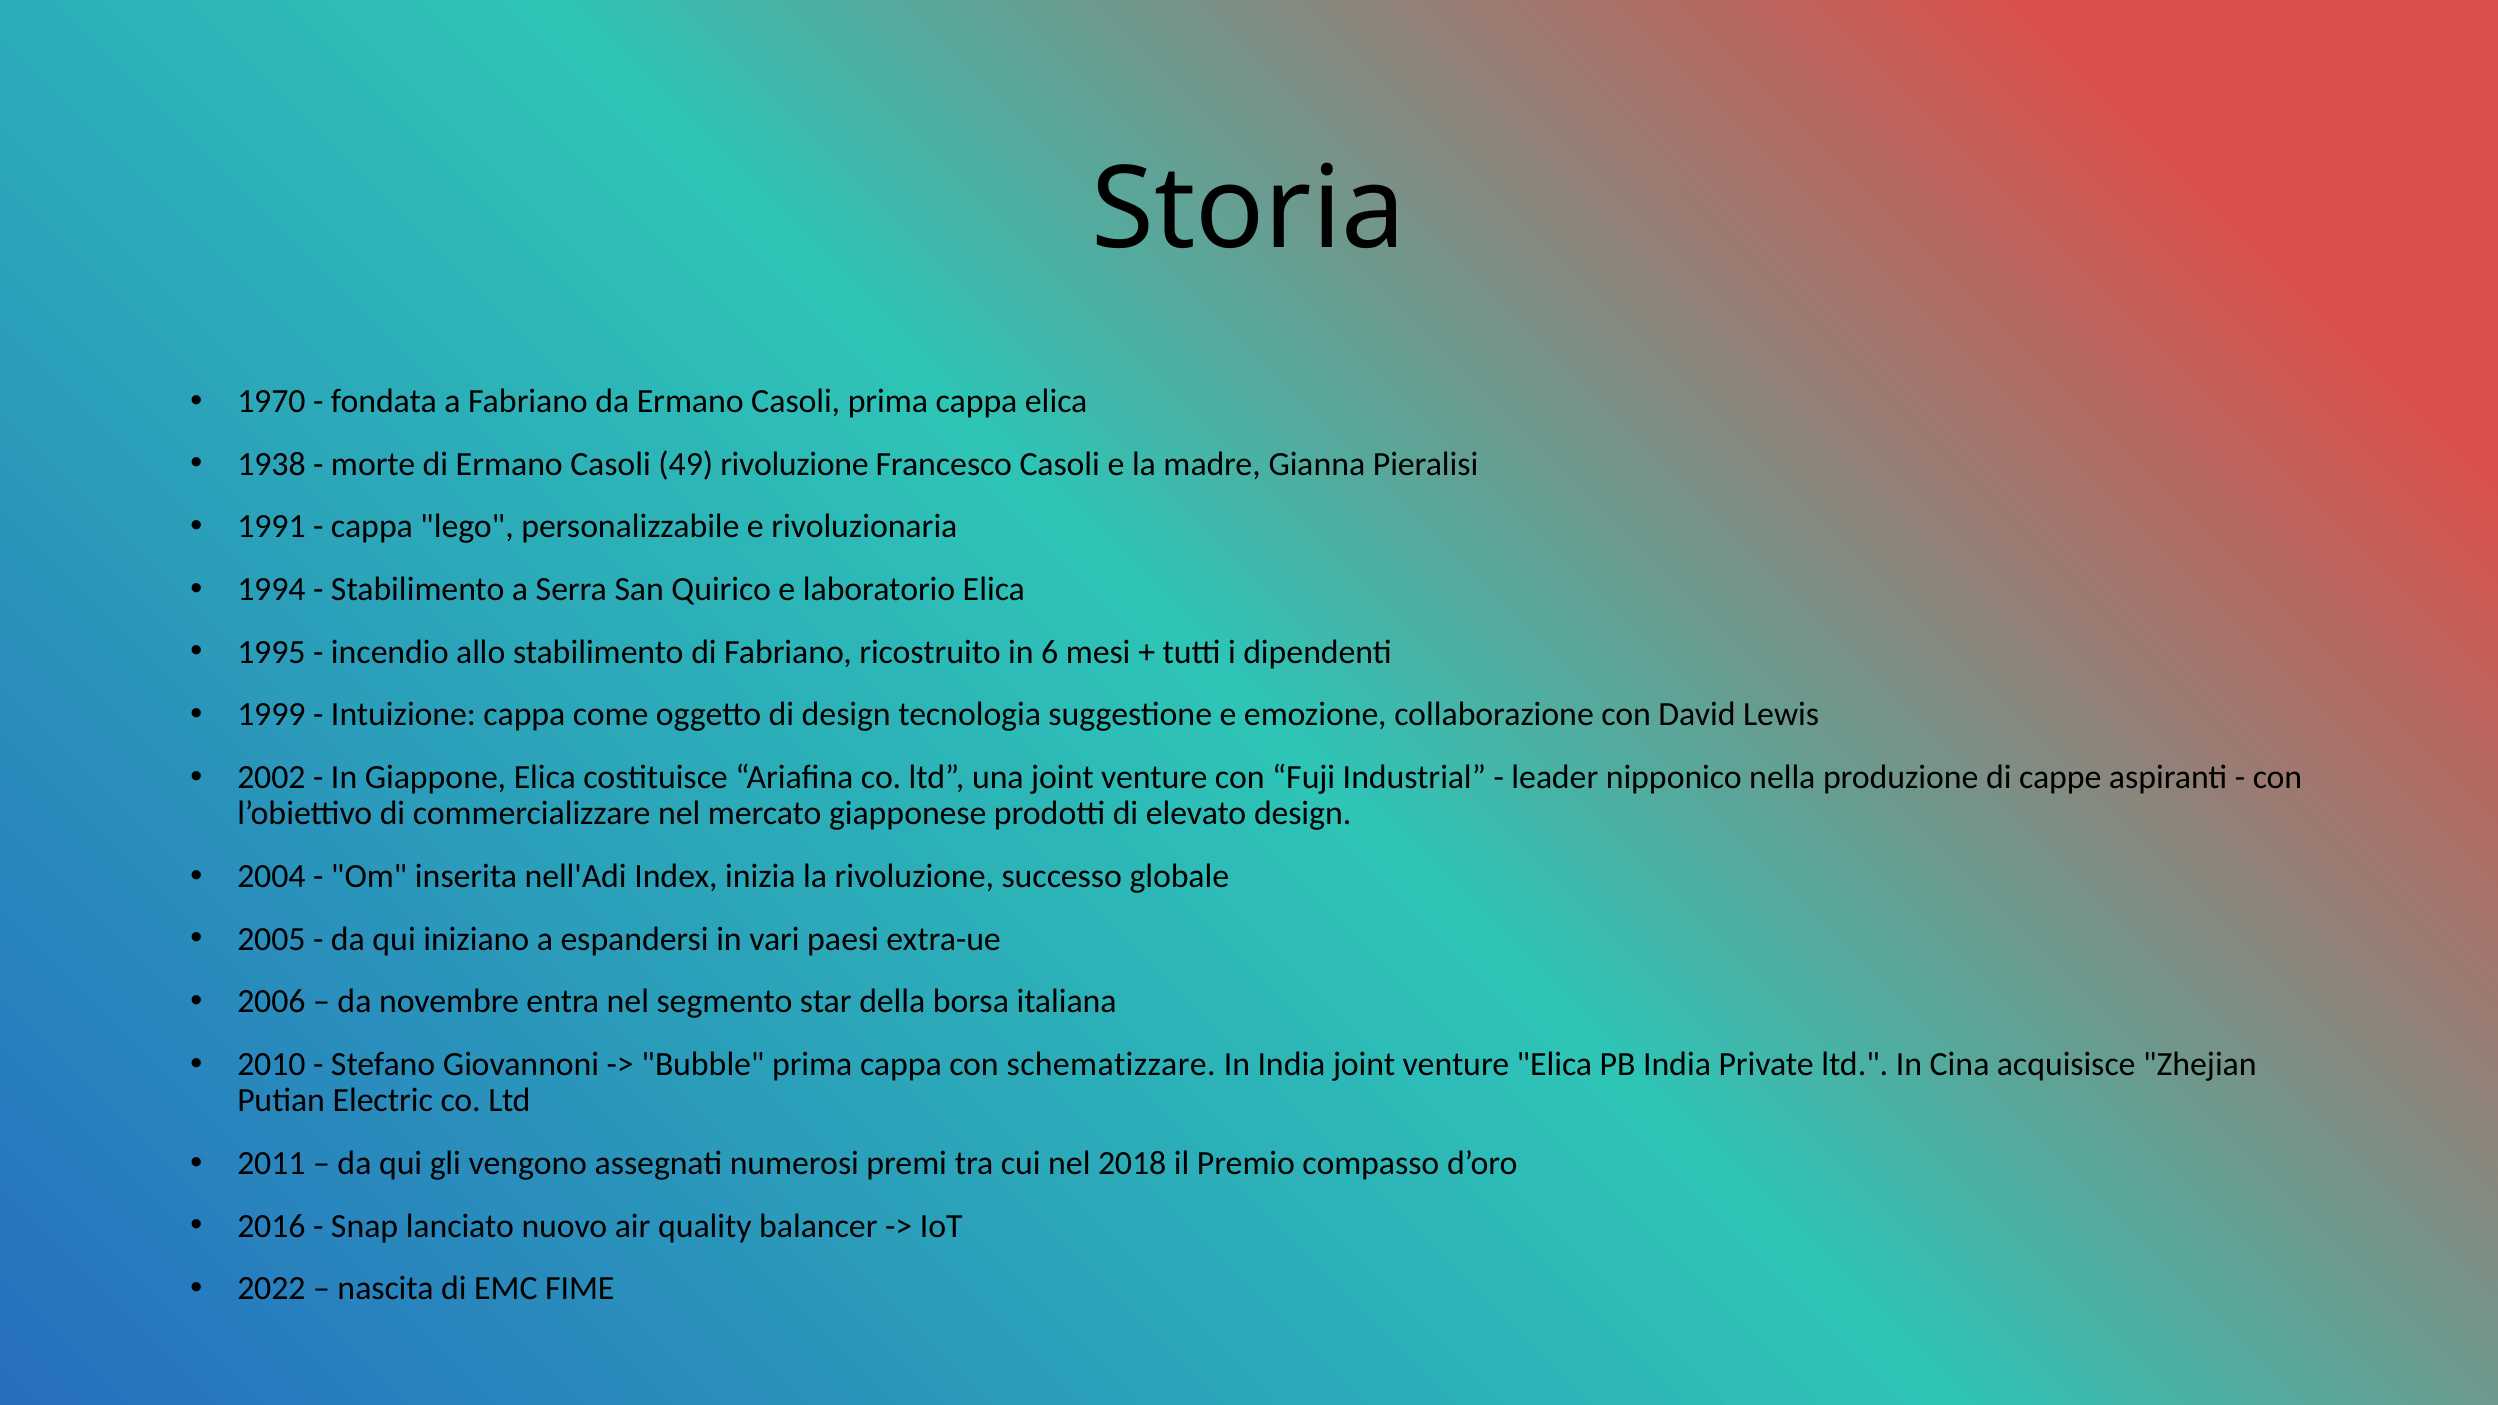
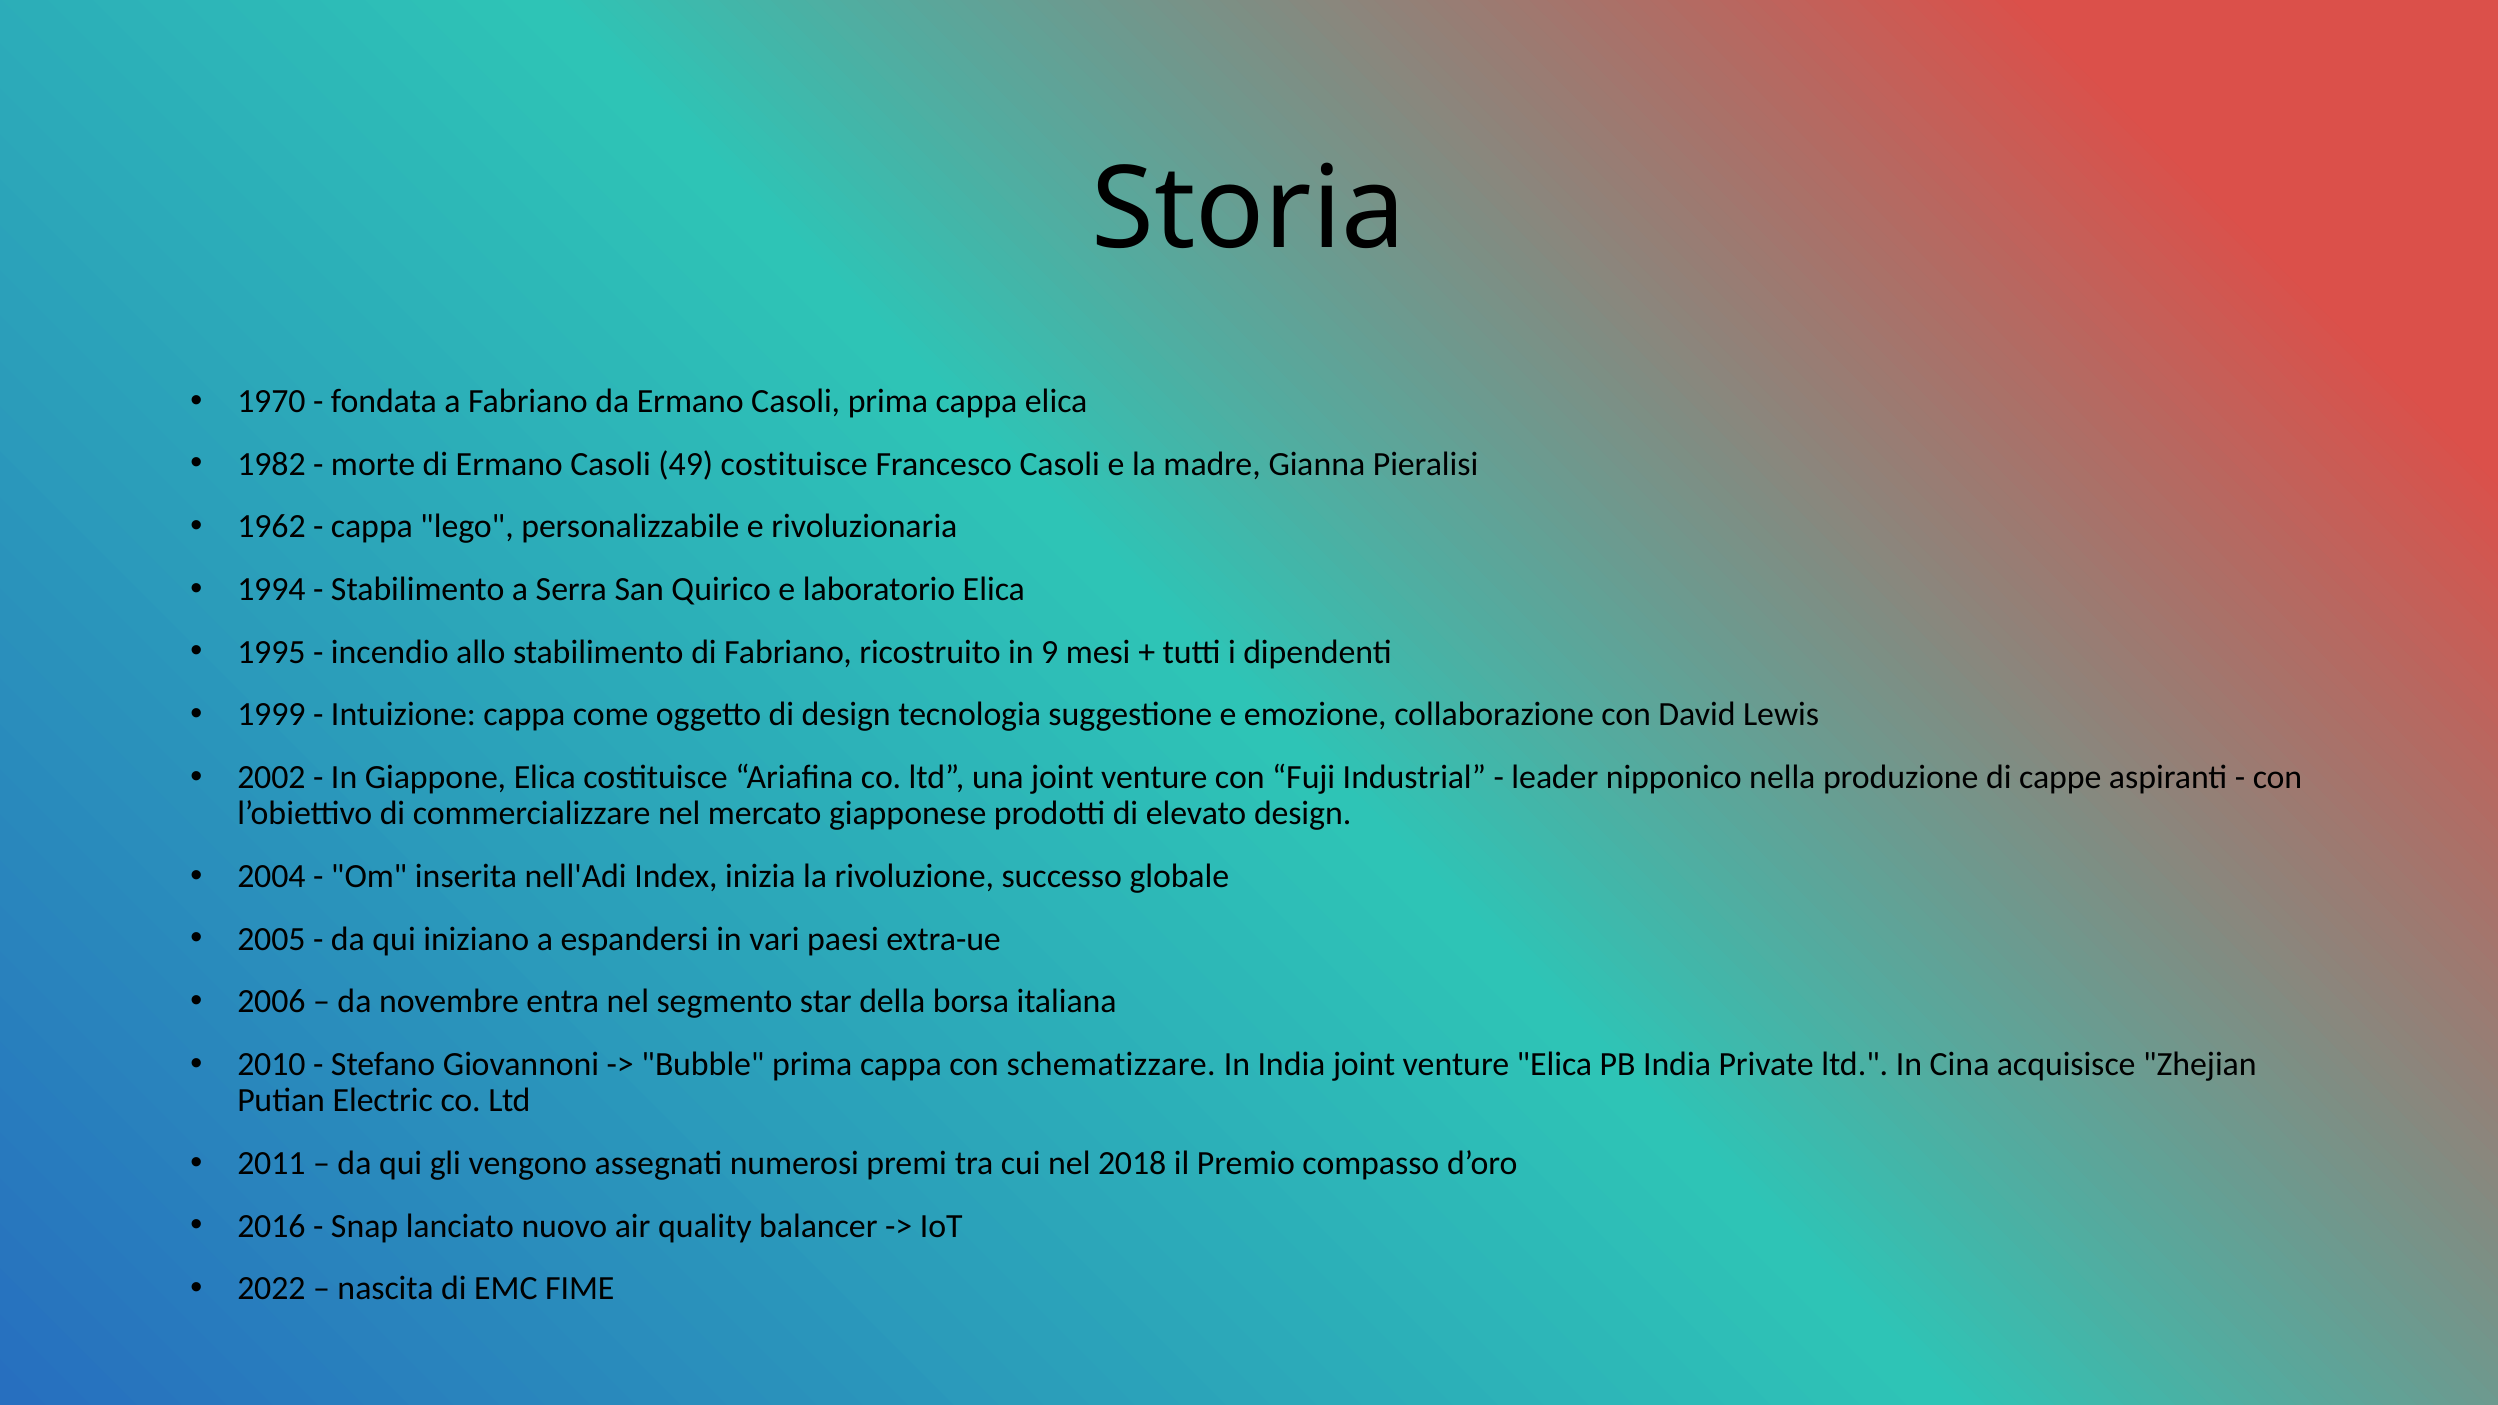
1938: 1938 -> 1982 (271, 464)
49 rivoluzione: rivoluzione -> costituisce (794, 464)
1991: 1991 -> 1962 (271, 527)
6: 6 -> 9 (1050, 652)
